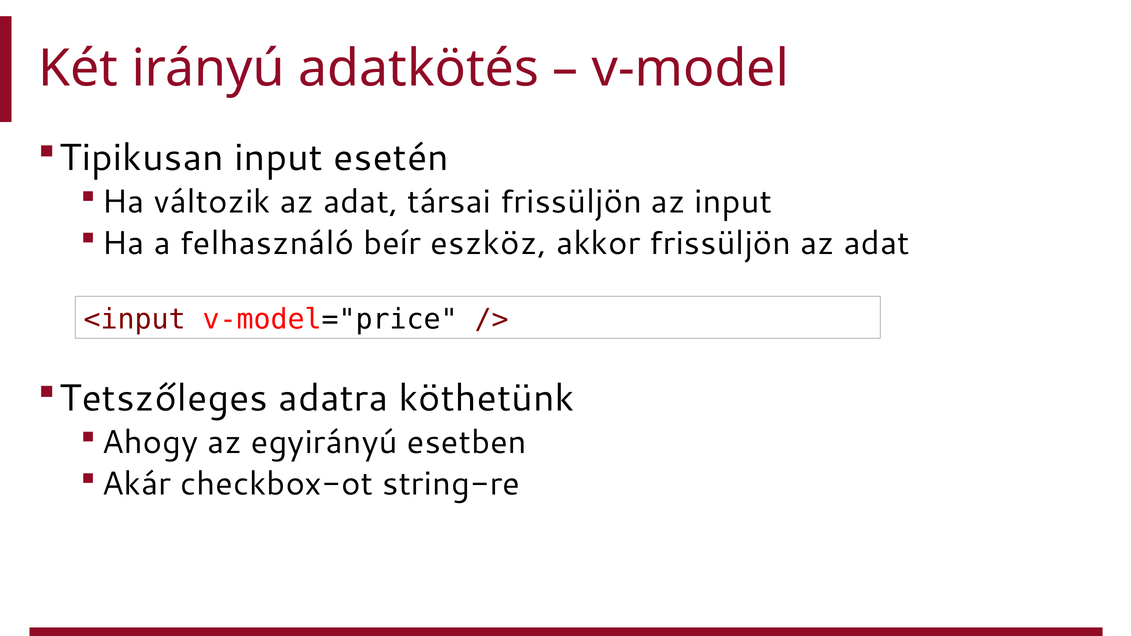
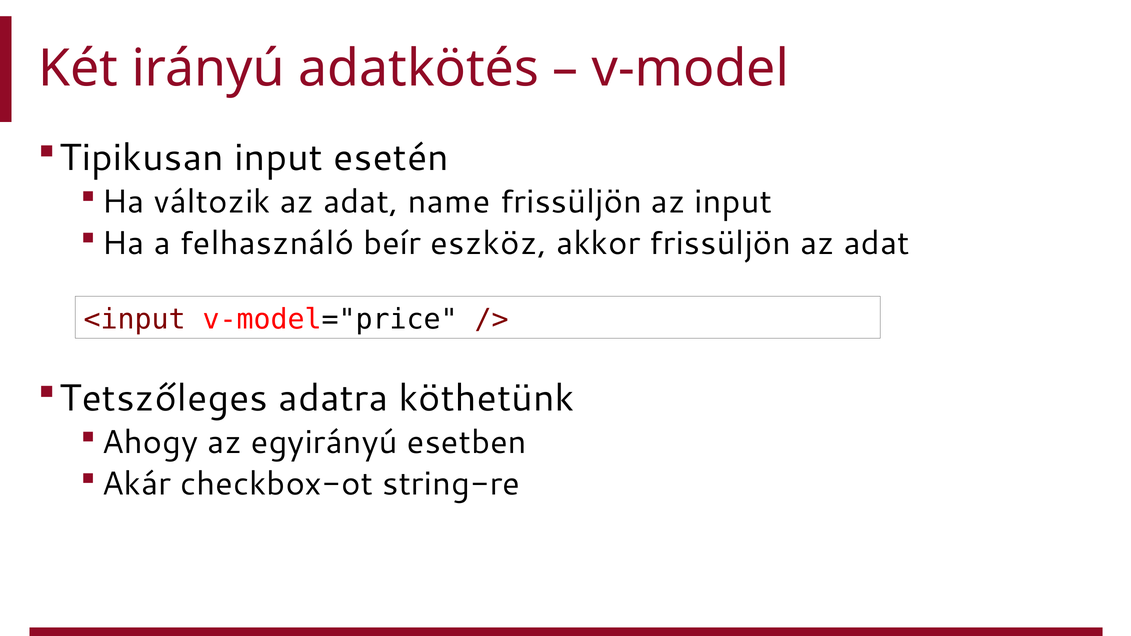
társai: társai -> name (449, 202)
